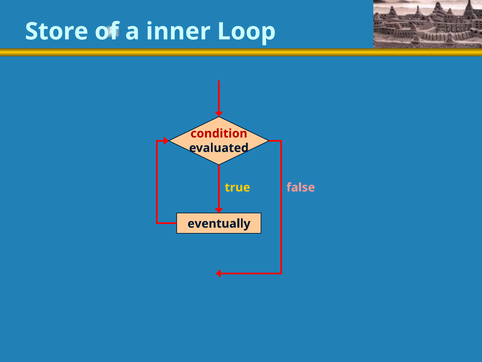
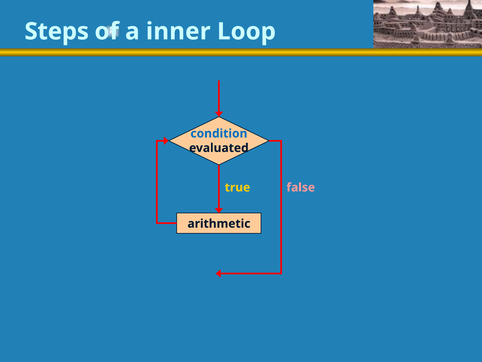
Store: Store -> Steps (57, 31)
condition colour: red -> blue (219, 133)
eventually: eventually -> arithmetic (219, 223)
